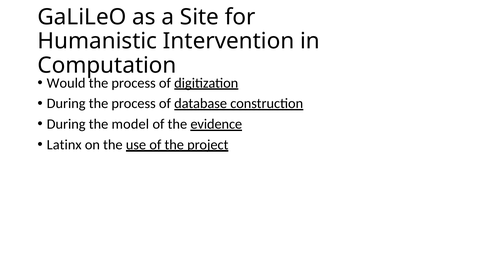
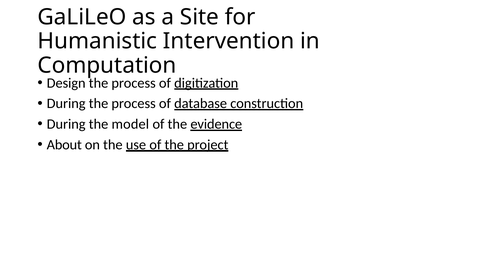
Would: Would -> Design (66, 83)
Latinx: Latinx -> About (64, 145)
